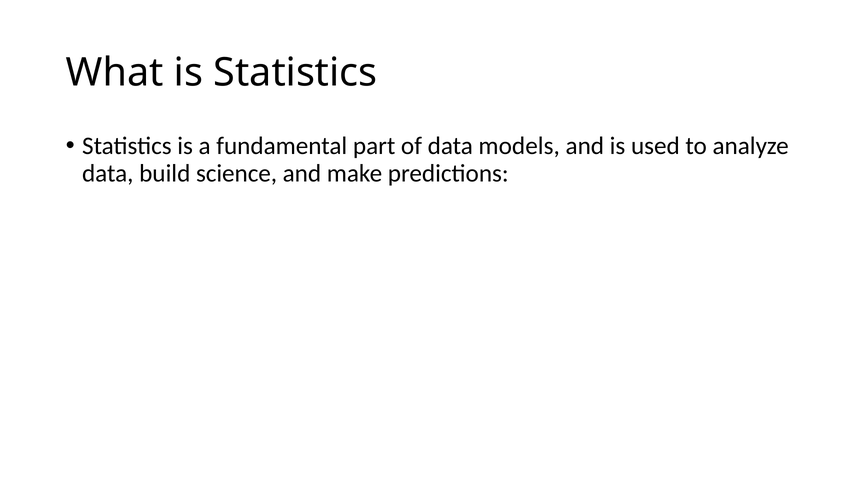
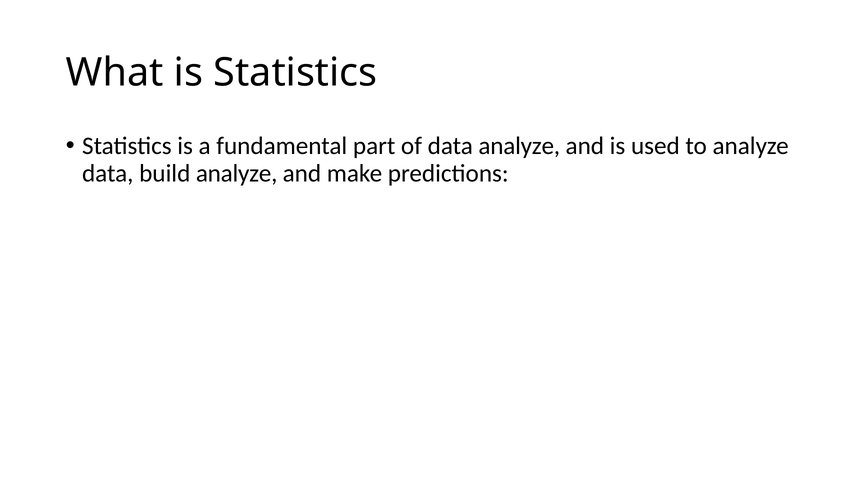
data models: models -> analyze (519, 146)
build science: science -> analyze (237, 173)
